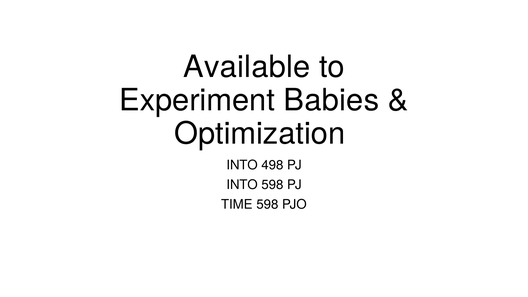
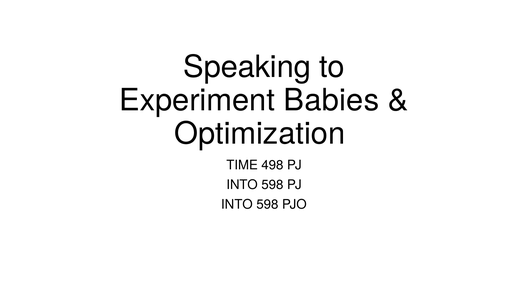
Available: Available -> Speaking (247, 67)
INTO: INTO -> TIME (242, 165)
TIME: TIME -> INTO (237, 205)
